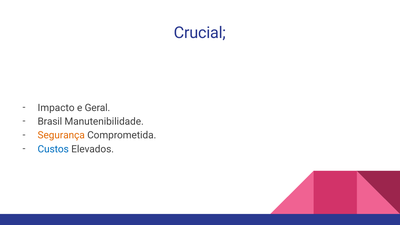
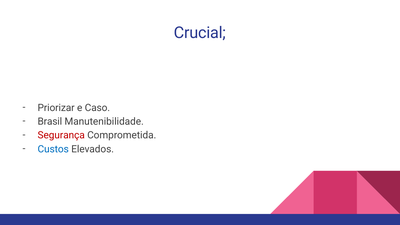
Impacto: Impacto -> Priorizar (56, 108)
Geral: Geral -> Caso (97, 108)
Segurança colour: orange -> red (61, 135)
